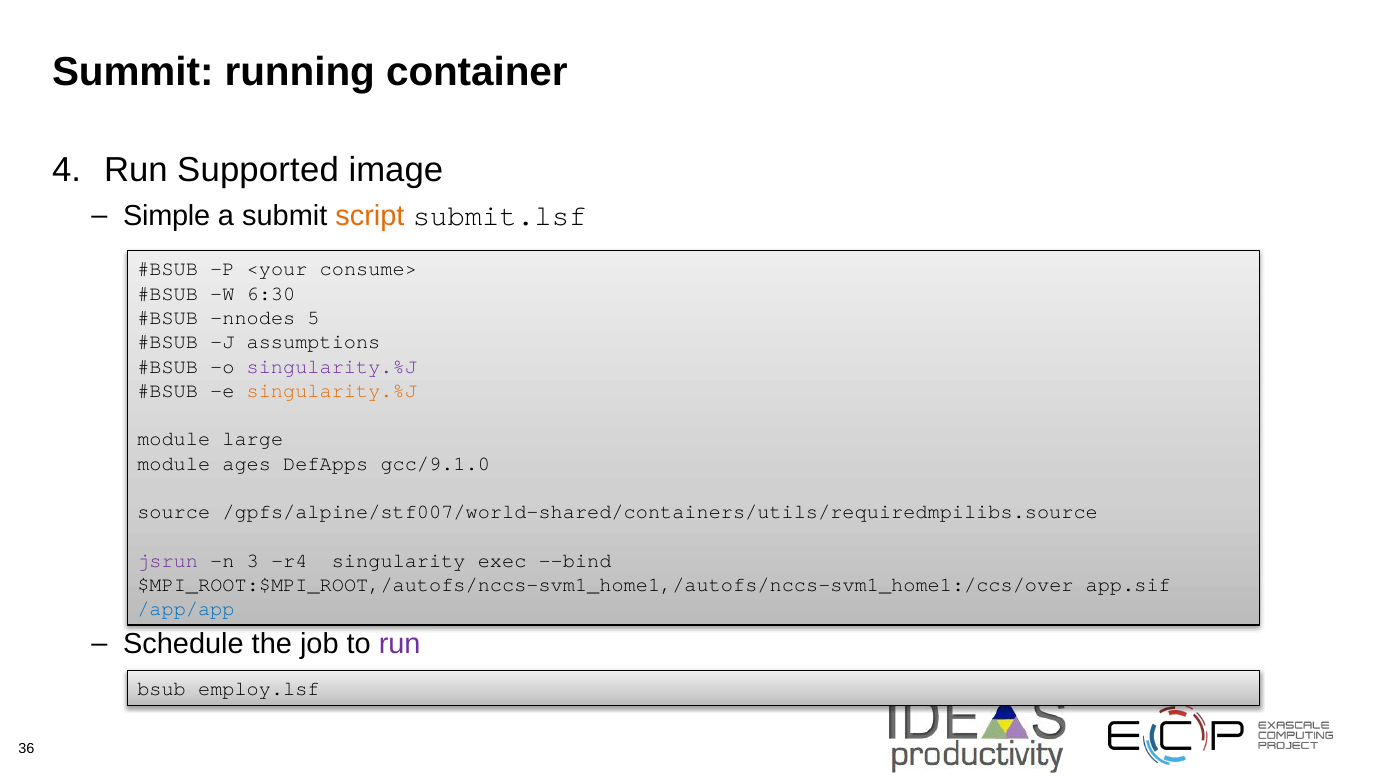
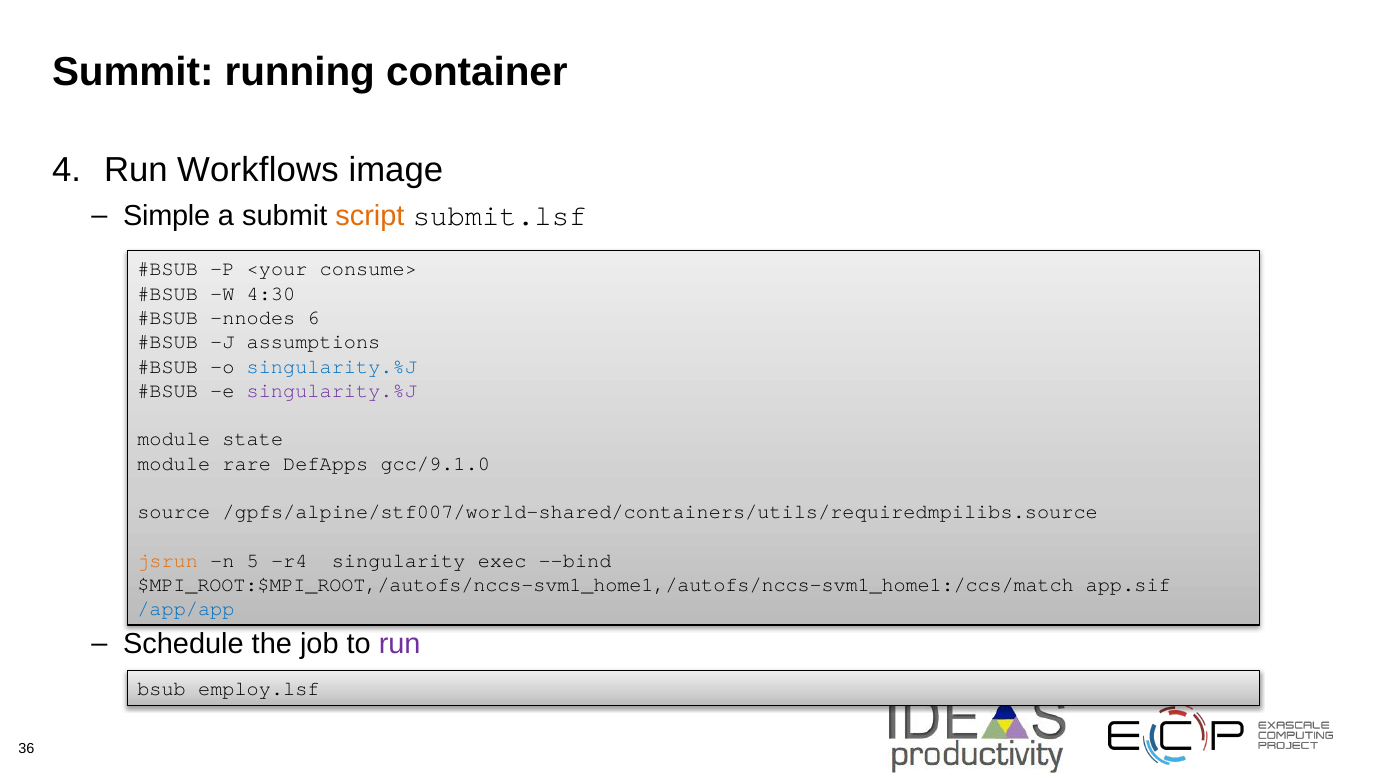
Supported: Supported -> Workflows (258, 170)
6:30: 6:30 -> 4:30 (271, 294)
5: 5 -> 6 (314, 318)
singularity.%J colour: purple -> blue (332, 367)
singularity.%J colour: orange -> purple (332, 391)
large: large -> state (253, 439)
ages: ages -> rare (247, 464)
jsrun colour: purple -> orange (168, 561)
3: 3 -> 5 (253, 561)
$MPI_ROOT:$MPI_ROOT,/autofs/nccs-svm1_home1,/autofs/nccs-svm1_home1:/ccs/over: $MPI_ROOT:$MPI_ROOT,/autofs/nccs-svm1_home1,/autofs/nccs-svm1_home1:/ccs/over -> $MPI_ROOT:$MPI_ROOT,/autofs/nccs-svm1_home1,/autofs/nccs-svm1_home1:/ccs/match (606, 585)
